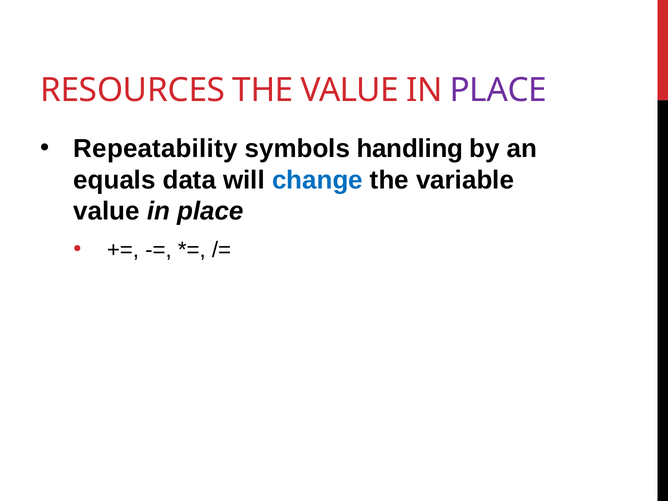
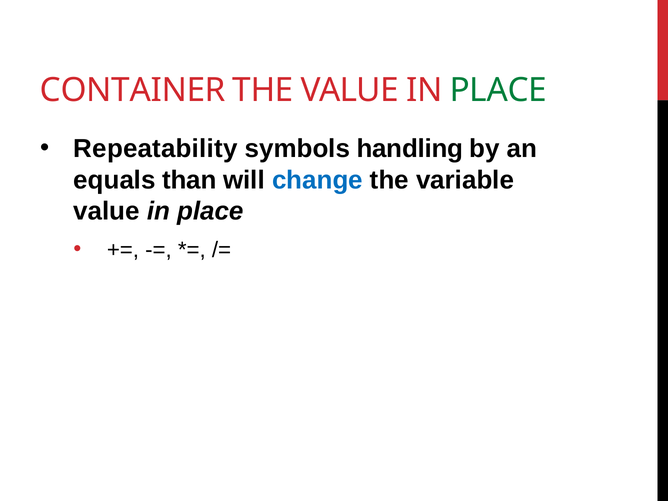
RESOURCES: RESOURCES -> CONTAINER (133, 90)
PLACE colour: purple -> green (498, 90)
data: data -> than (189, 180)
